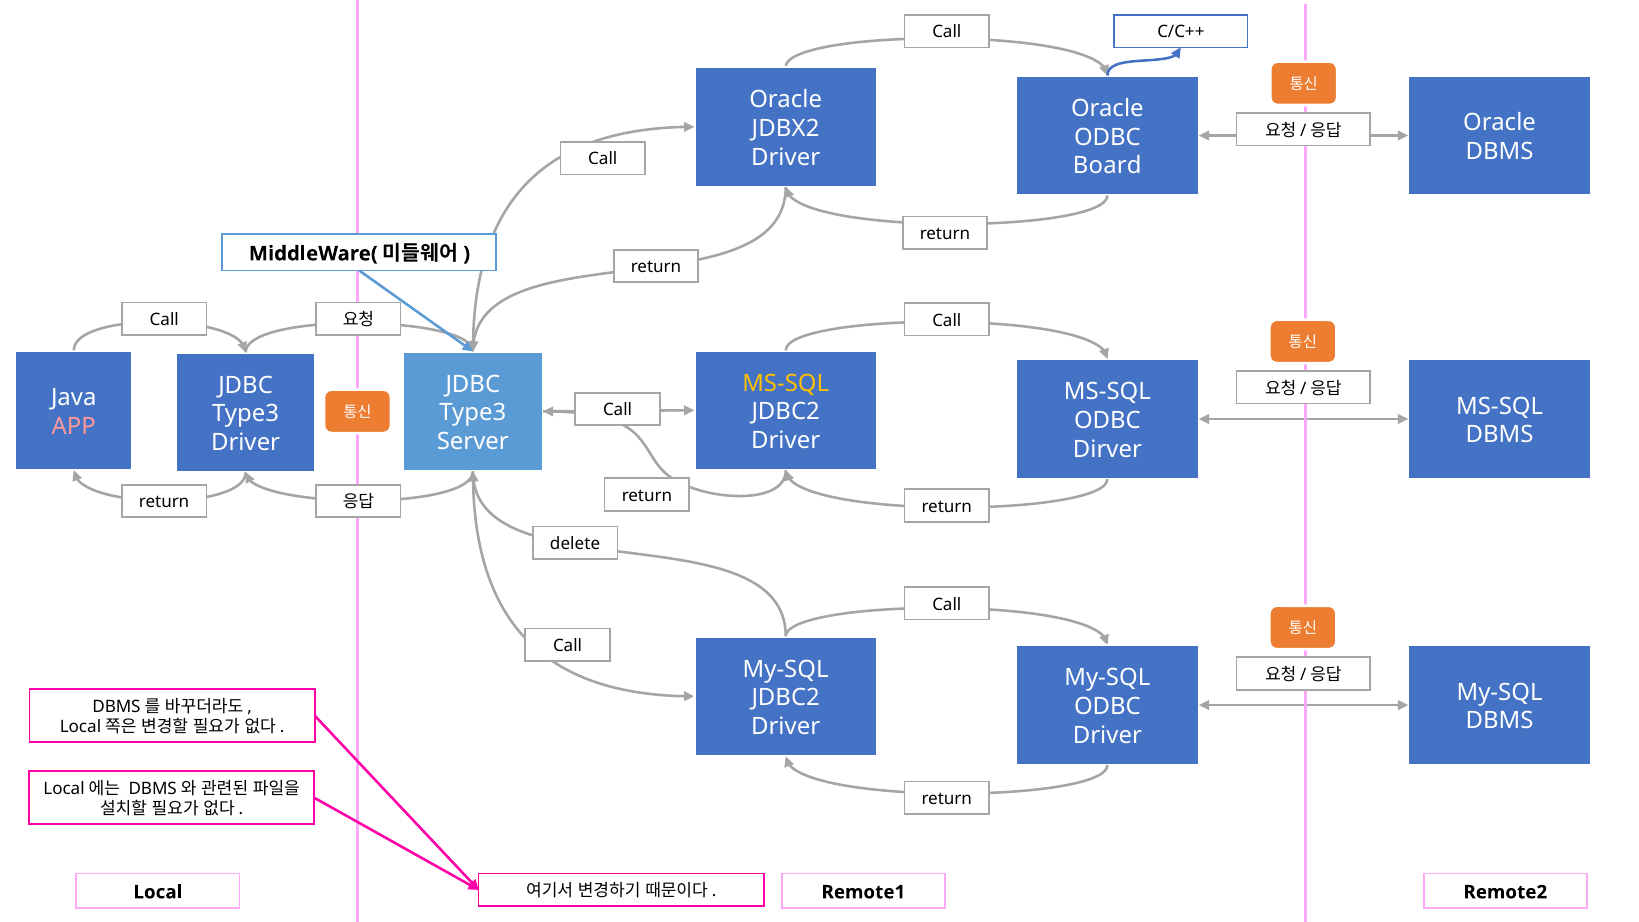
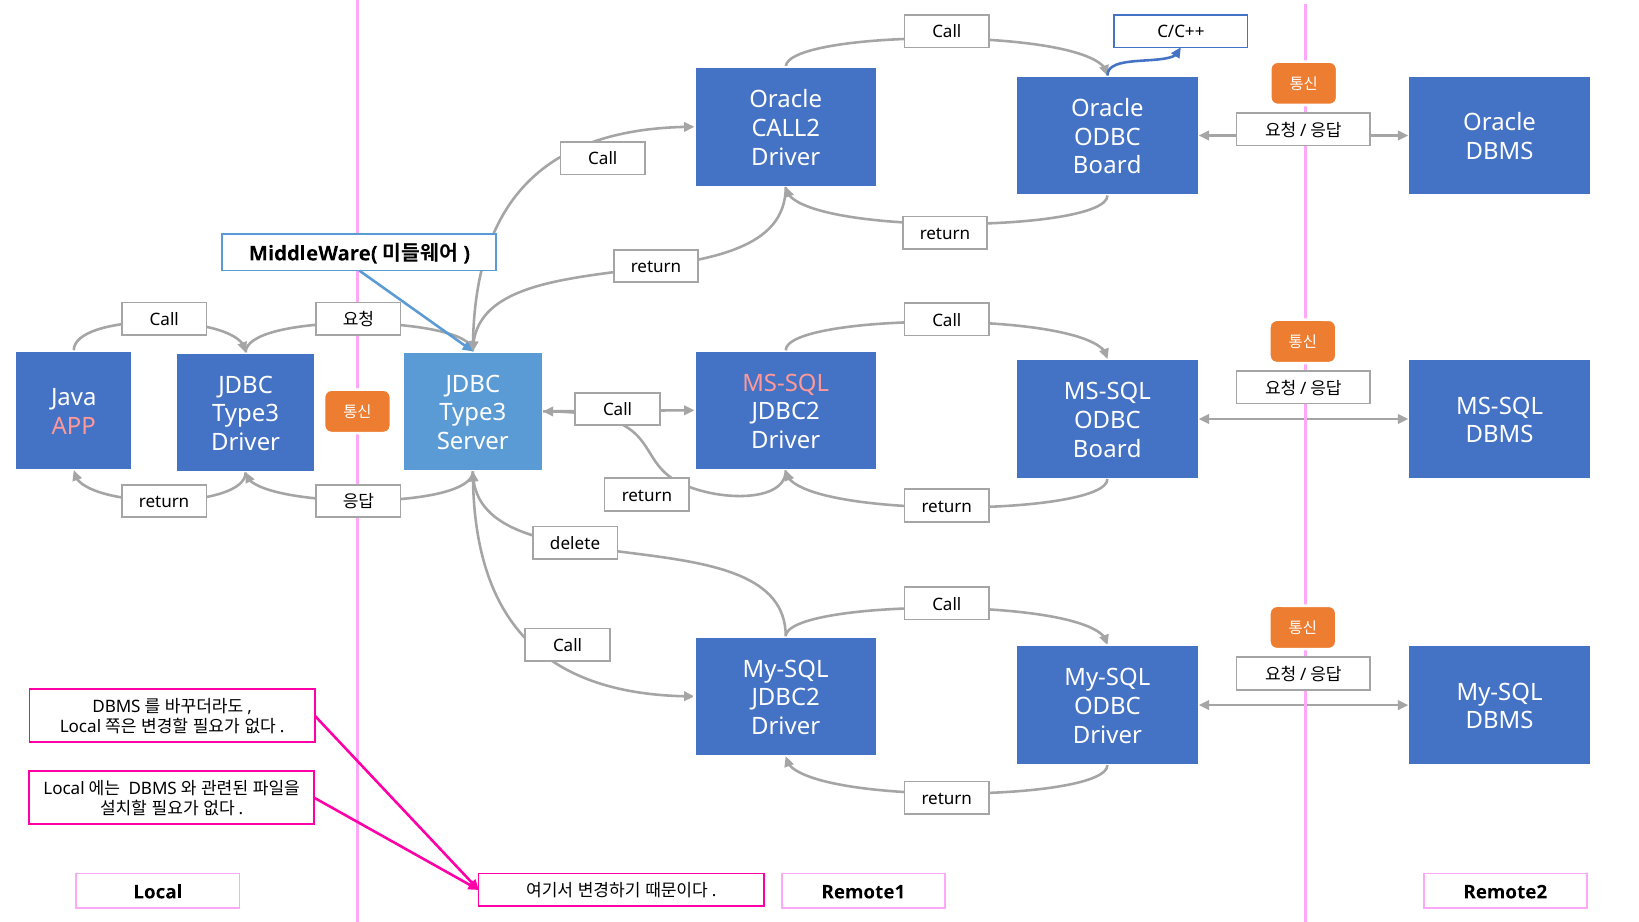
JDBX2: JDBX2 -> CALL2 (786, 128)
MS-SQL colour: yellow -> pink (786, 383)
Dirver: Dirver -> Board (1107, 449)
